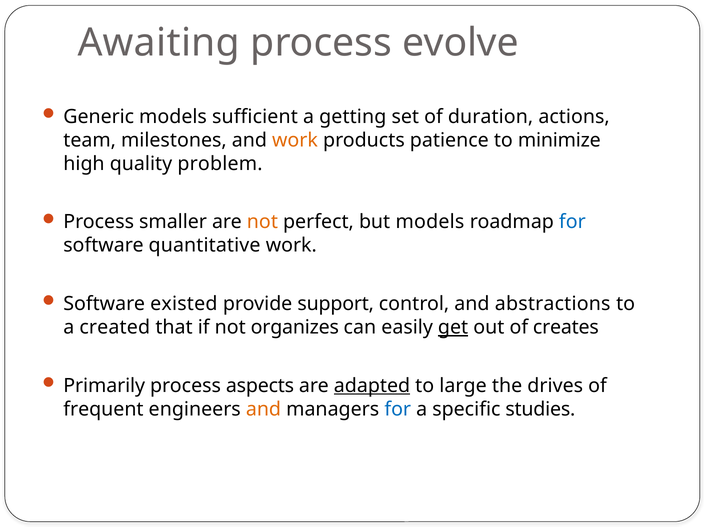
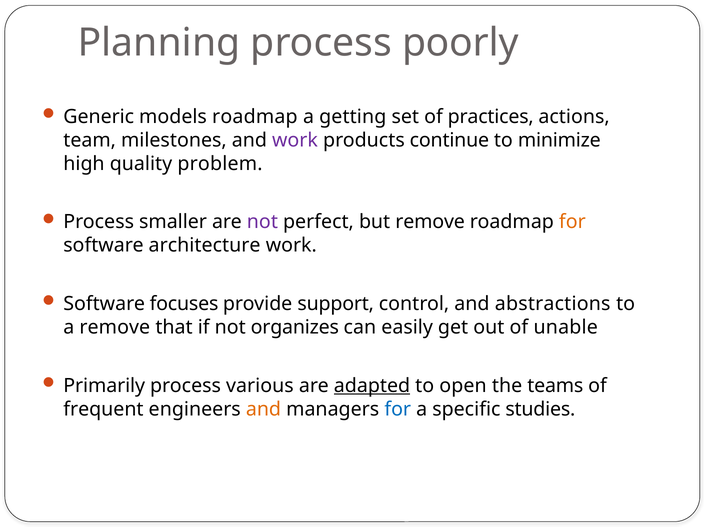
Awaiting: Awaiting -> Planning (159, 43)
evolve: evolve -> poorly (460, 43)
models sufficient: sufficient -> roadmap (255, 117)
duration: duration -> practices (491, 117)
work colour: orange -> purple (295, 140)
patience: patience -> continue (449, 140)
not colour: orange -> purple (262, 222)
but models: models -> remove (430, 222)
for colour: blue -> orange (572, 222)
quantitative: quantitative -> architecture (205, 245)
existed: existed -> focuses (184, 304)
a created: created -> remove (115, 327)
get underline: present -> none (453, 327)
creates: creates -> unable (566, 327)
aspects: aspects -> various (260, 385)
large: large -> open (463, 385)
drives: drives -> teams (555, 385)
